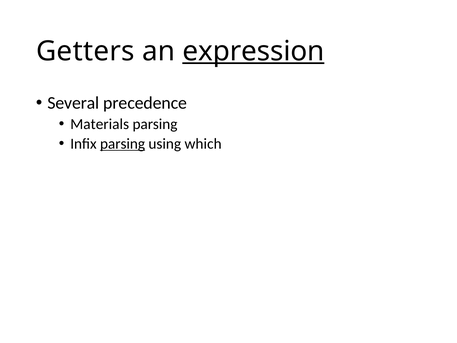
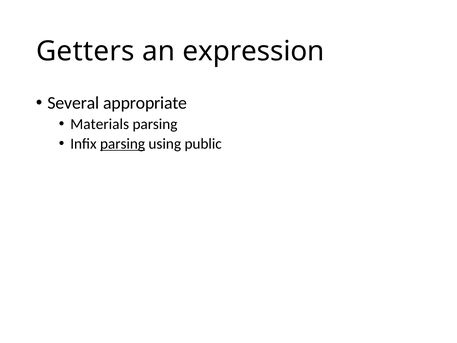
expression underline: present -> none (253, 51)
precedence: precedence -> appropriate (145, 103)
which: which -> public (203, 144)
